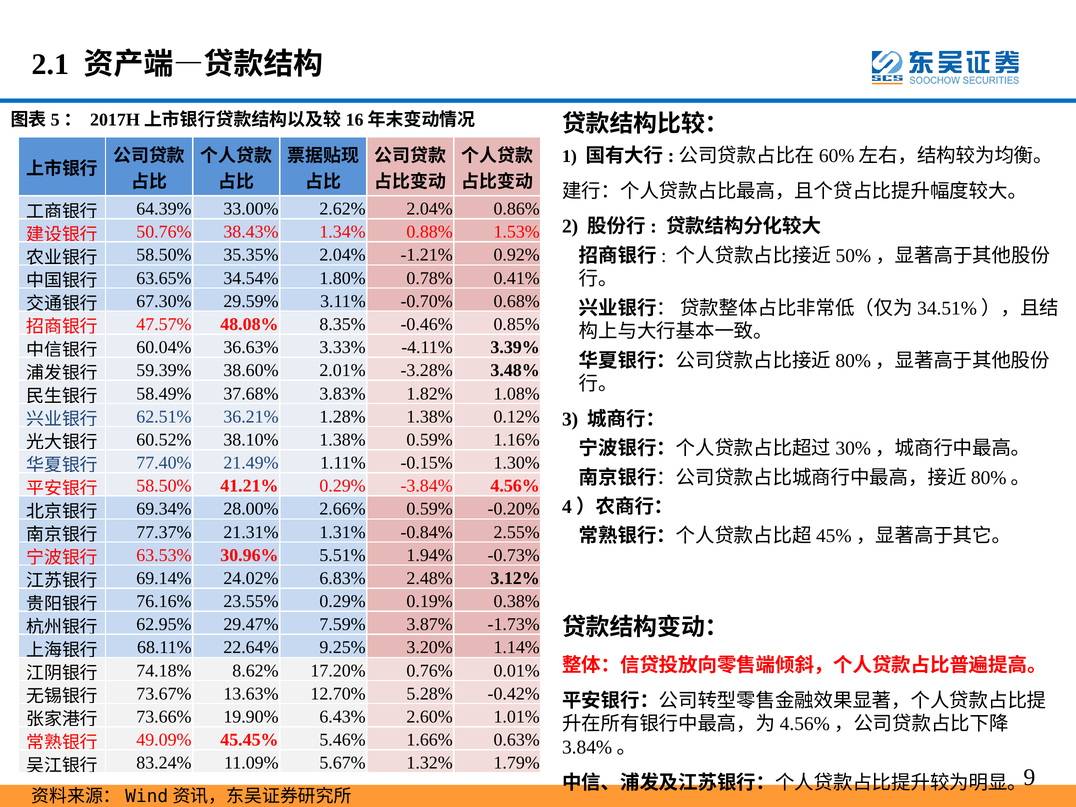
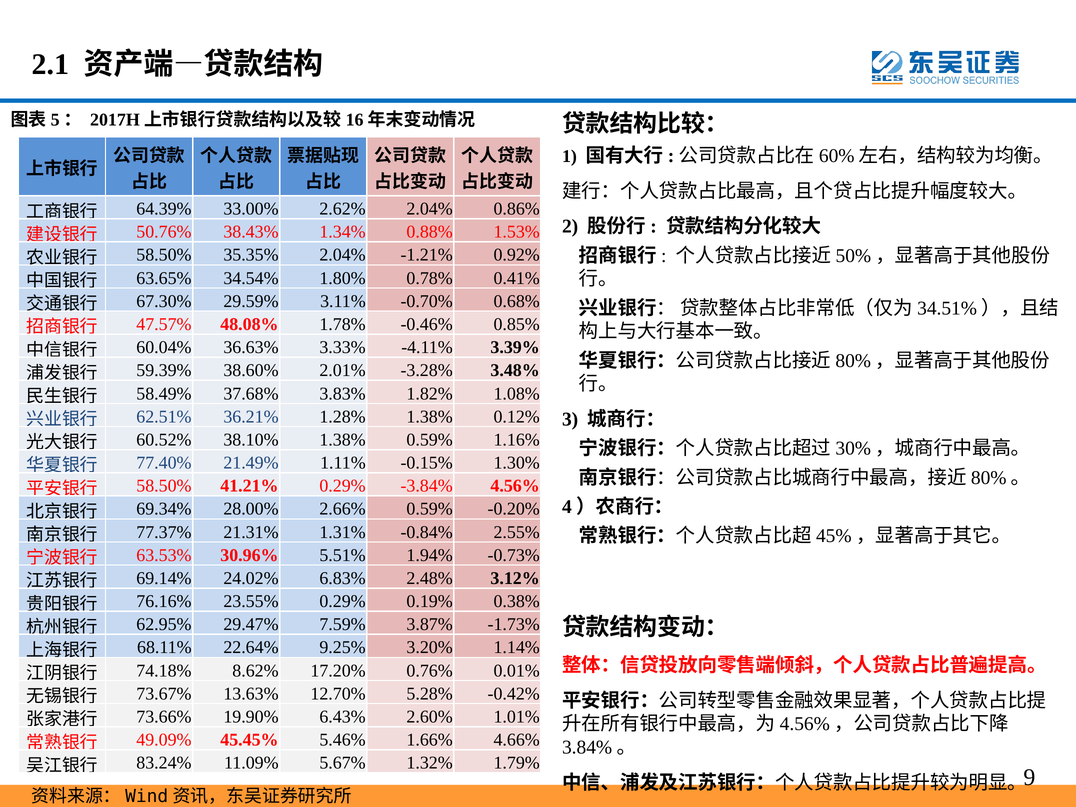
8.35%: 8.35% -> 1.78% (343, 324)
0.63%: 0.63% -> 4.66% (517, 740)
